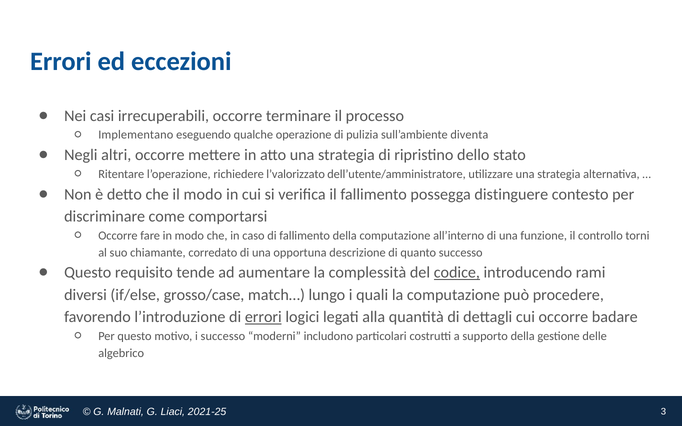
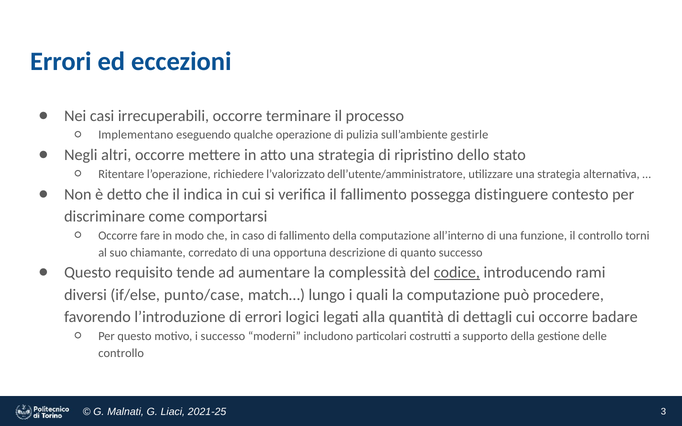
diventa: diventa -> gestirle (469, 135)
il modo: modo -> indica (203, 194)
grosso/case: grosso/case -> punto/case (204, 295)
errori underline: present -> none (263, 317)
algebrico: algebrico -> controllo (121, 353)
